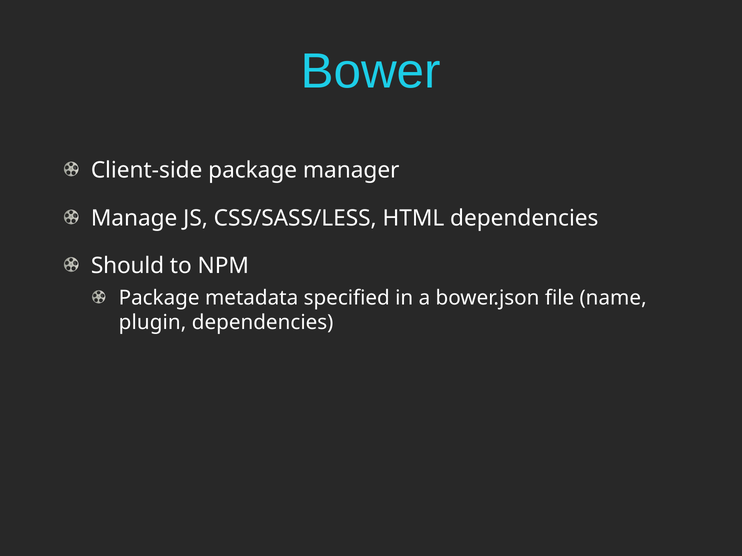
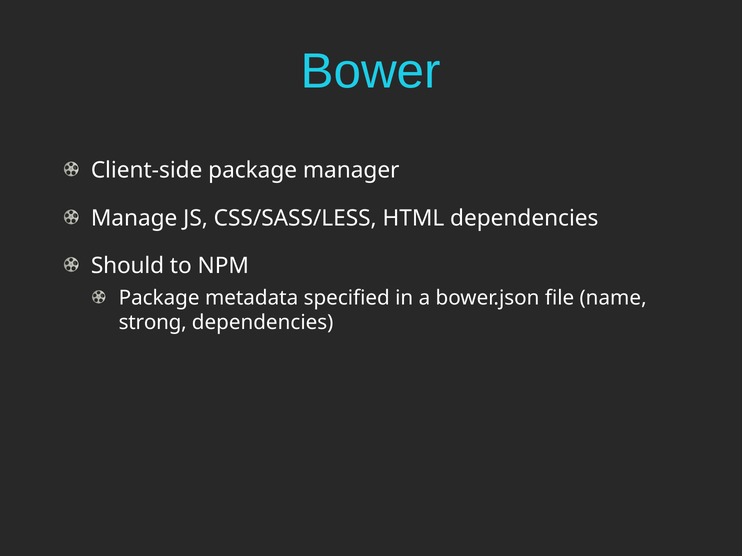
plugin: plugin -> strong (153, 323)
